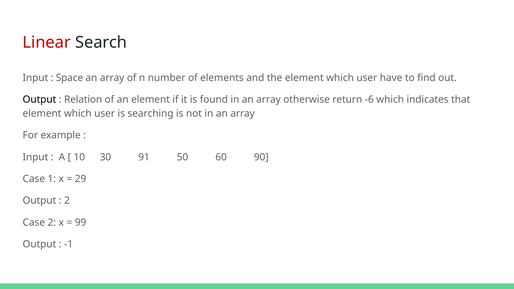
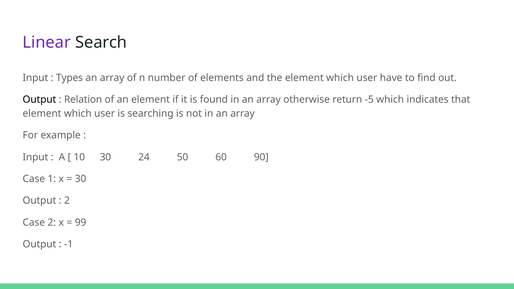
Linear colour: red -> purple (47, 42)
Space: Space -> Types (69, 78)
-6: -6 -> -5 (369, 100)
91: 91 -> 24 (144, 157)
29: 29 -> 30 (81, 179)
